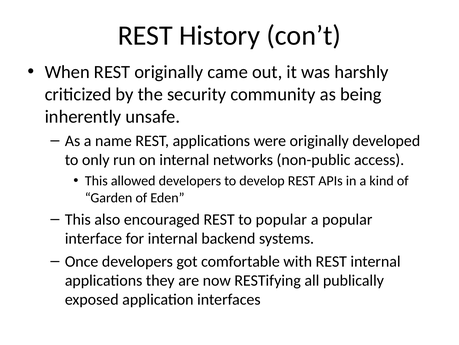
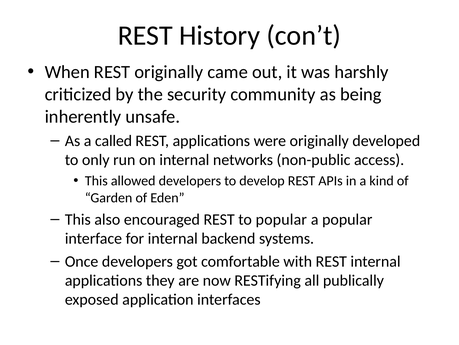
name: name -> called (114, 141)
